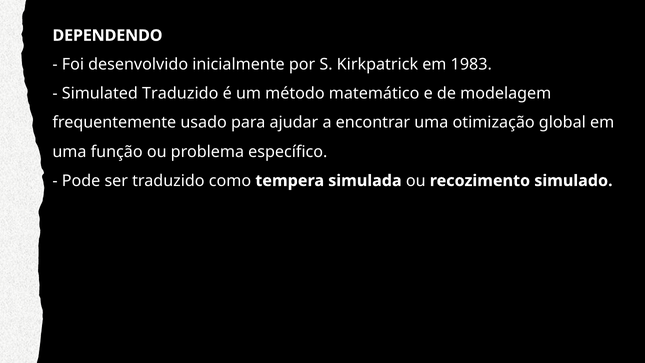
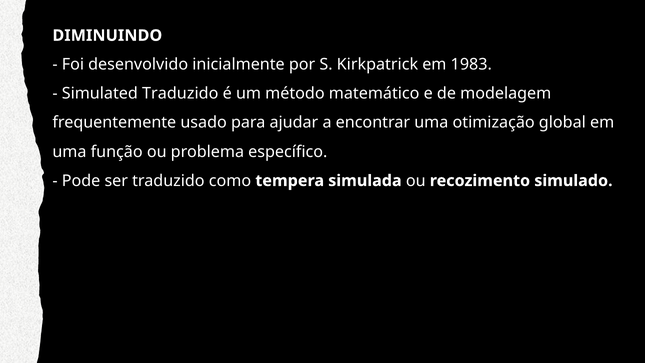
DEPENDENDO: DEPENDENDO -> DIMINUINDO (107, 36)
